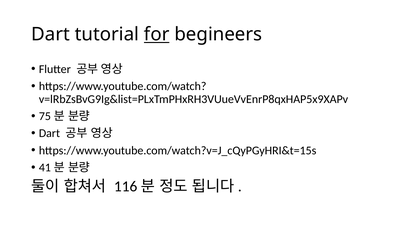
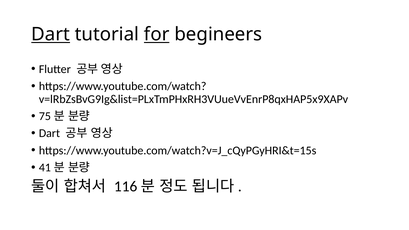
Dart underline: none -> present (51, 34)
